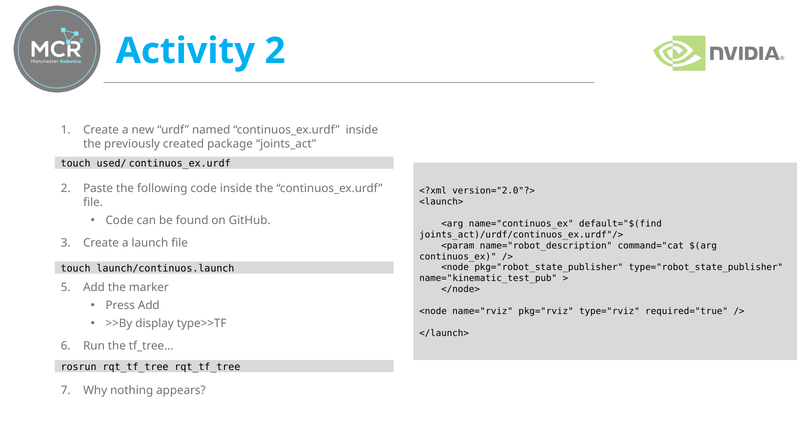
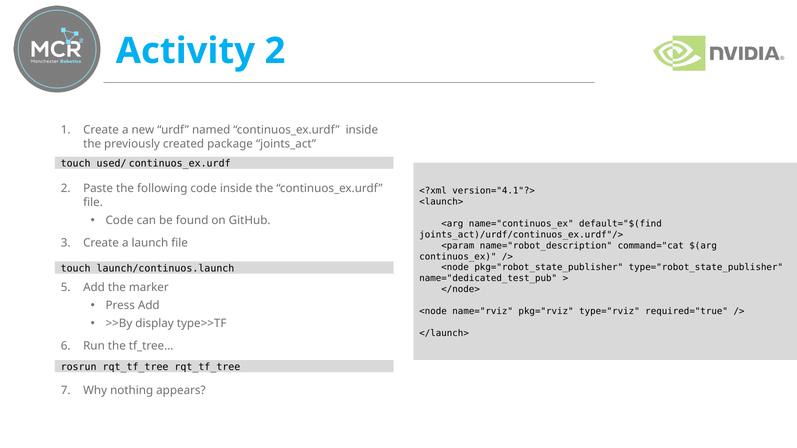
version="2.0"?>: version="2.0"?> -> version="4.1"?> (494, 191)
name="kinematic_test_pub: name="kinematic_test_pub -> name="dedicated_test_pub (488, 279)
